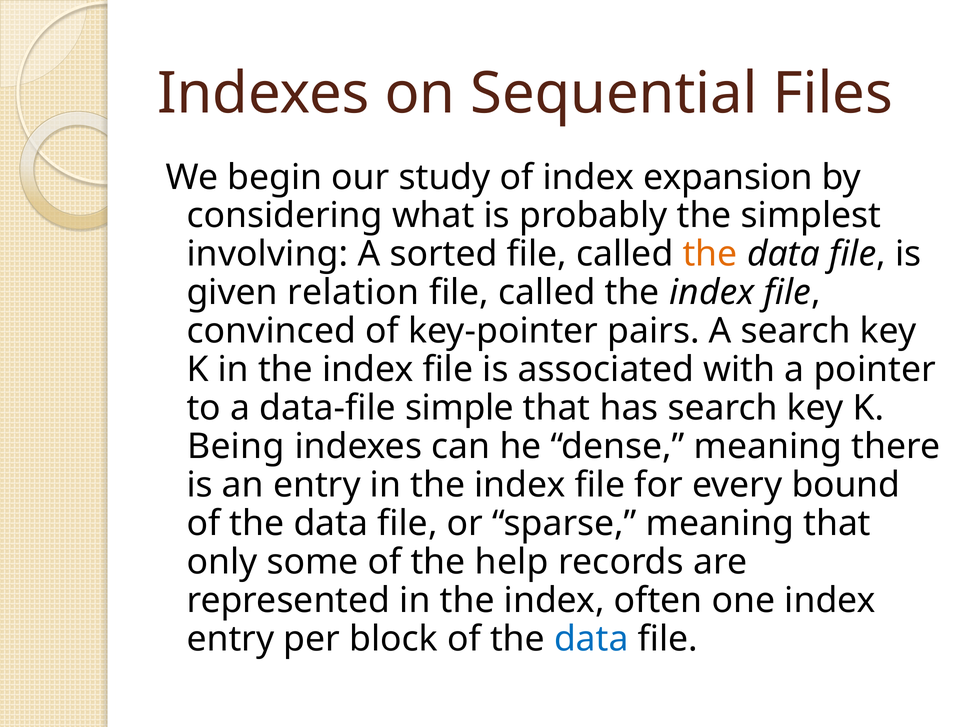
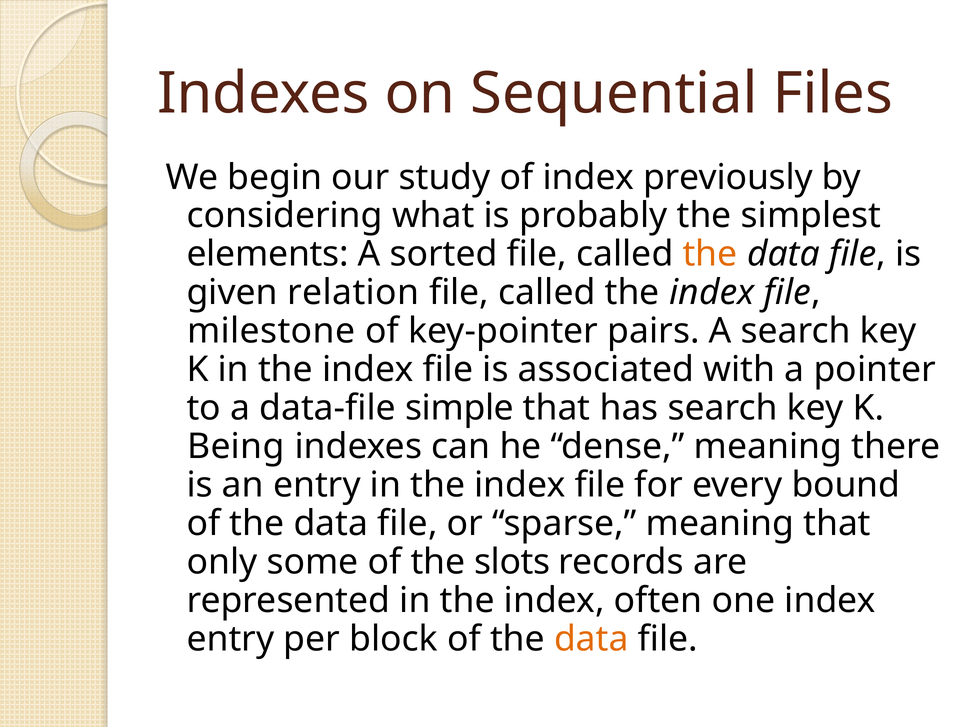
expansion: expansion -> previously (728, 177)
involving: involving -> elements (268, 254)
convinced: convinced -> milestone (271, 331)
help: help -> slots (512, 562)
data colour: blue -> orange (591, 639)
